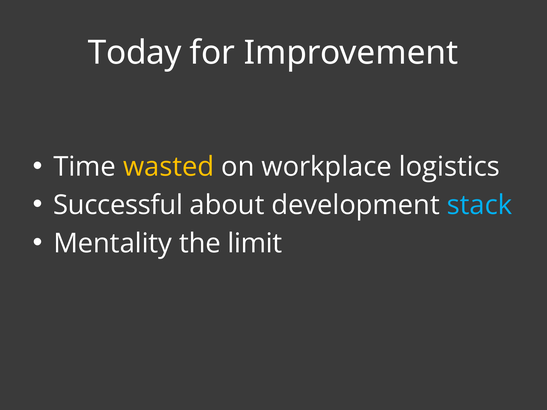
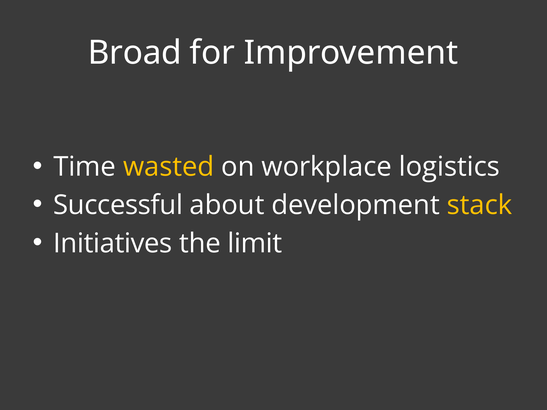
Today: Today -> Broad (135, 53)
stack colour: light blue -> yellow (480, 205)
Mentality: Mentality -> Initiatives (113, 243)
